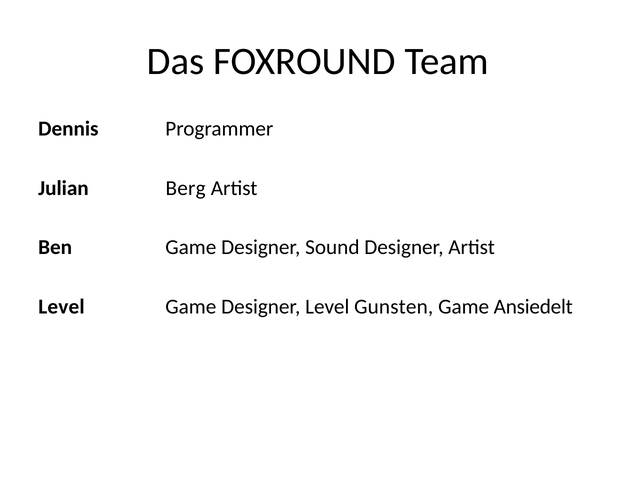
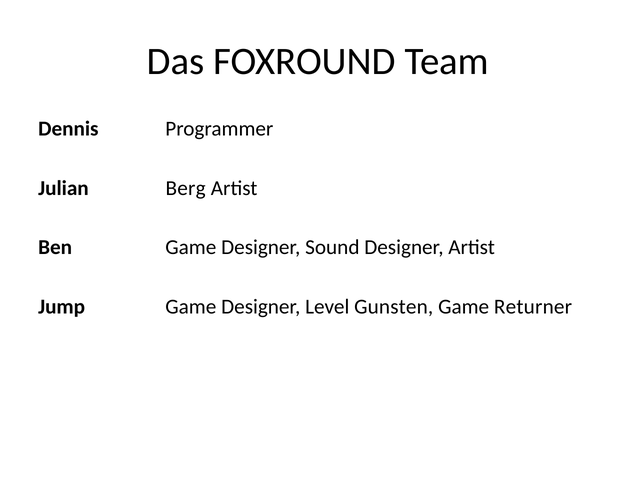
Level: Level -> Jump (62, 307)
Ansiedelt: Ansiedelt -> Returner (533, 307)
